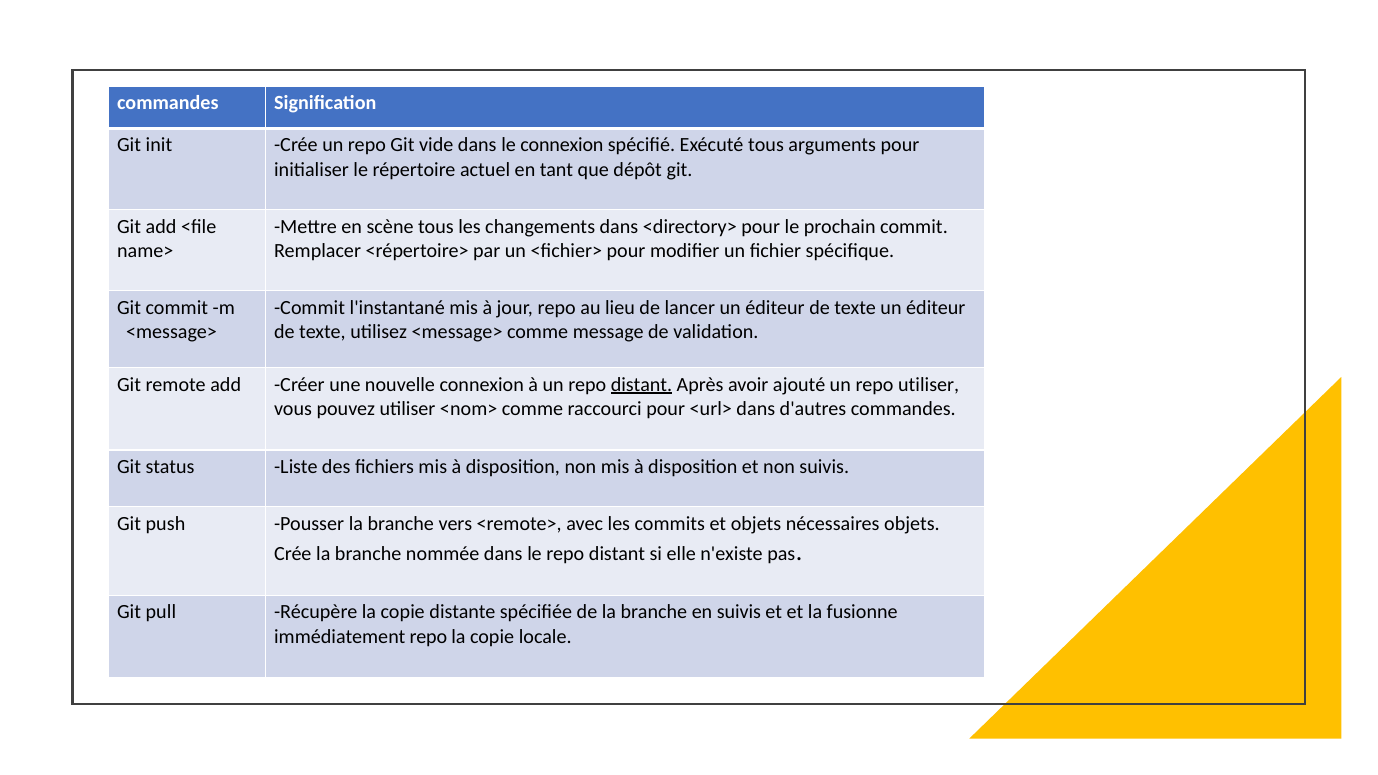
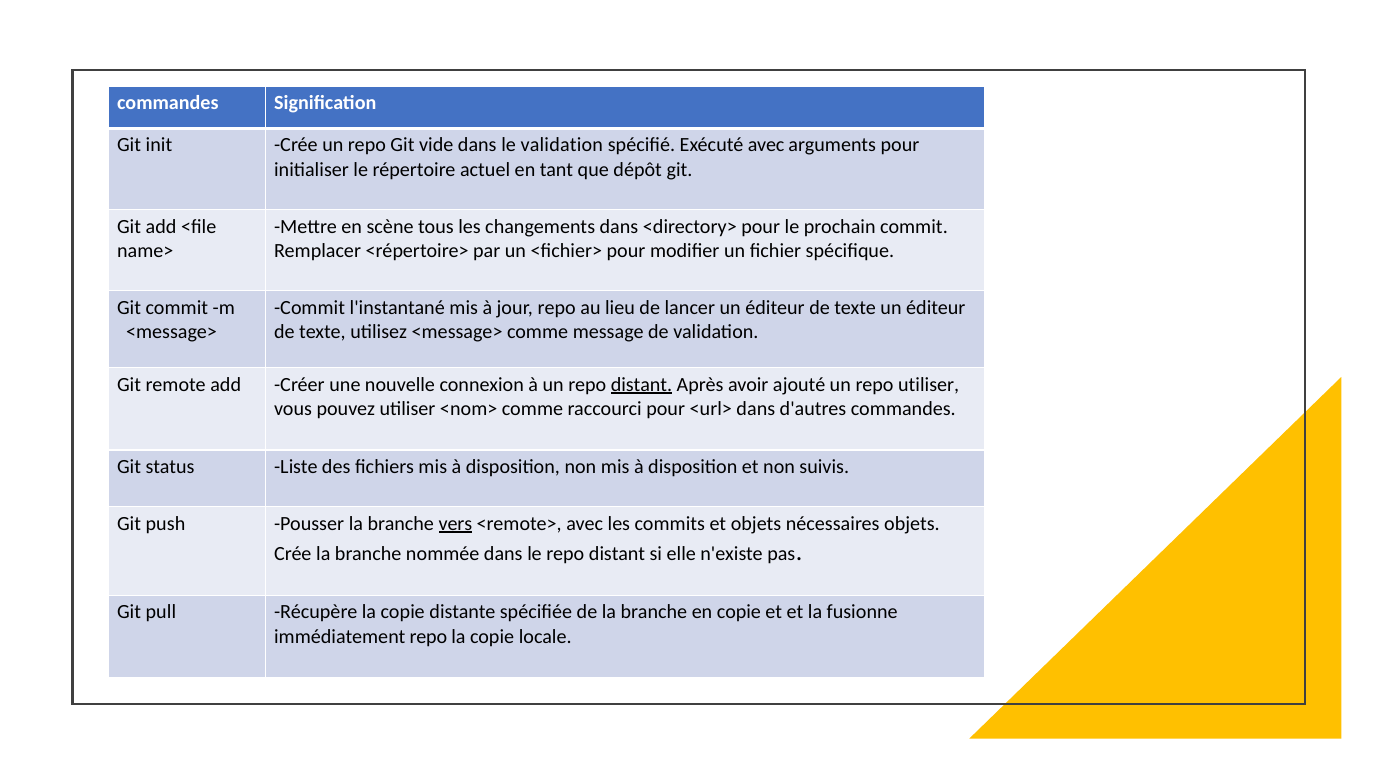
le connexion: connexion -> validation (562, 145)
Exécuté tous: tous -> avec (766, 145)
vers underline: none -> present (455, 524)
en suivis: suivis -> copie (739, 612)
